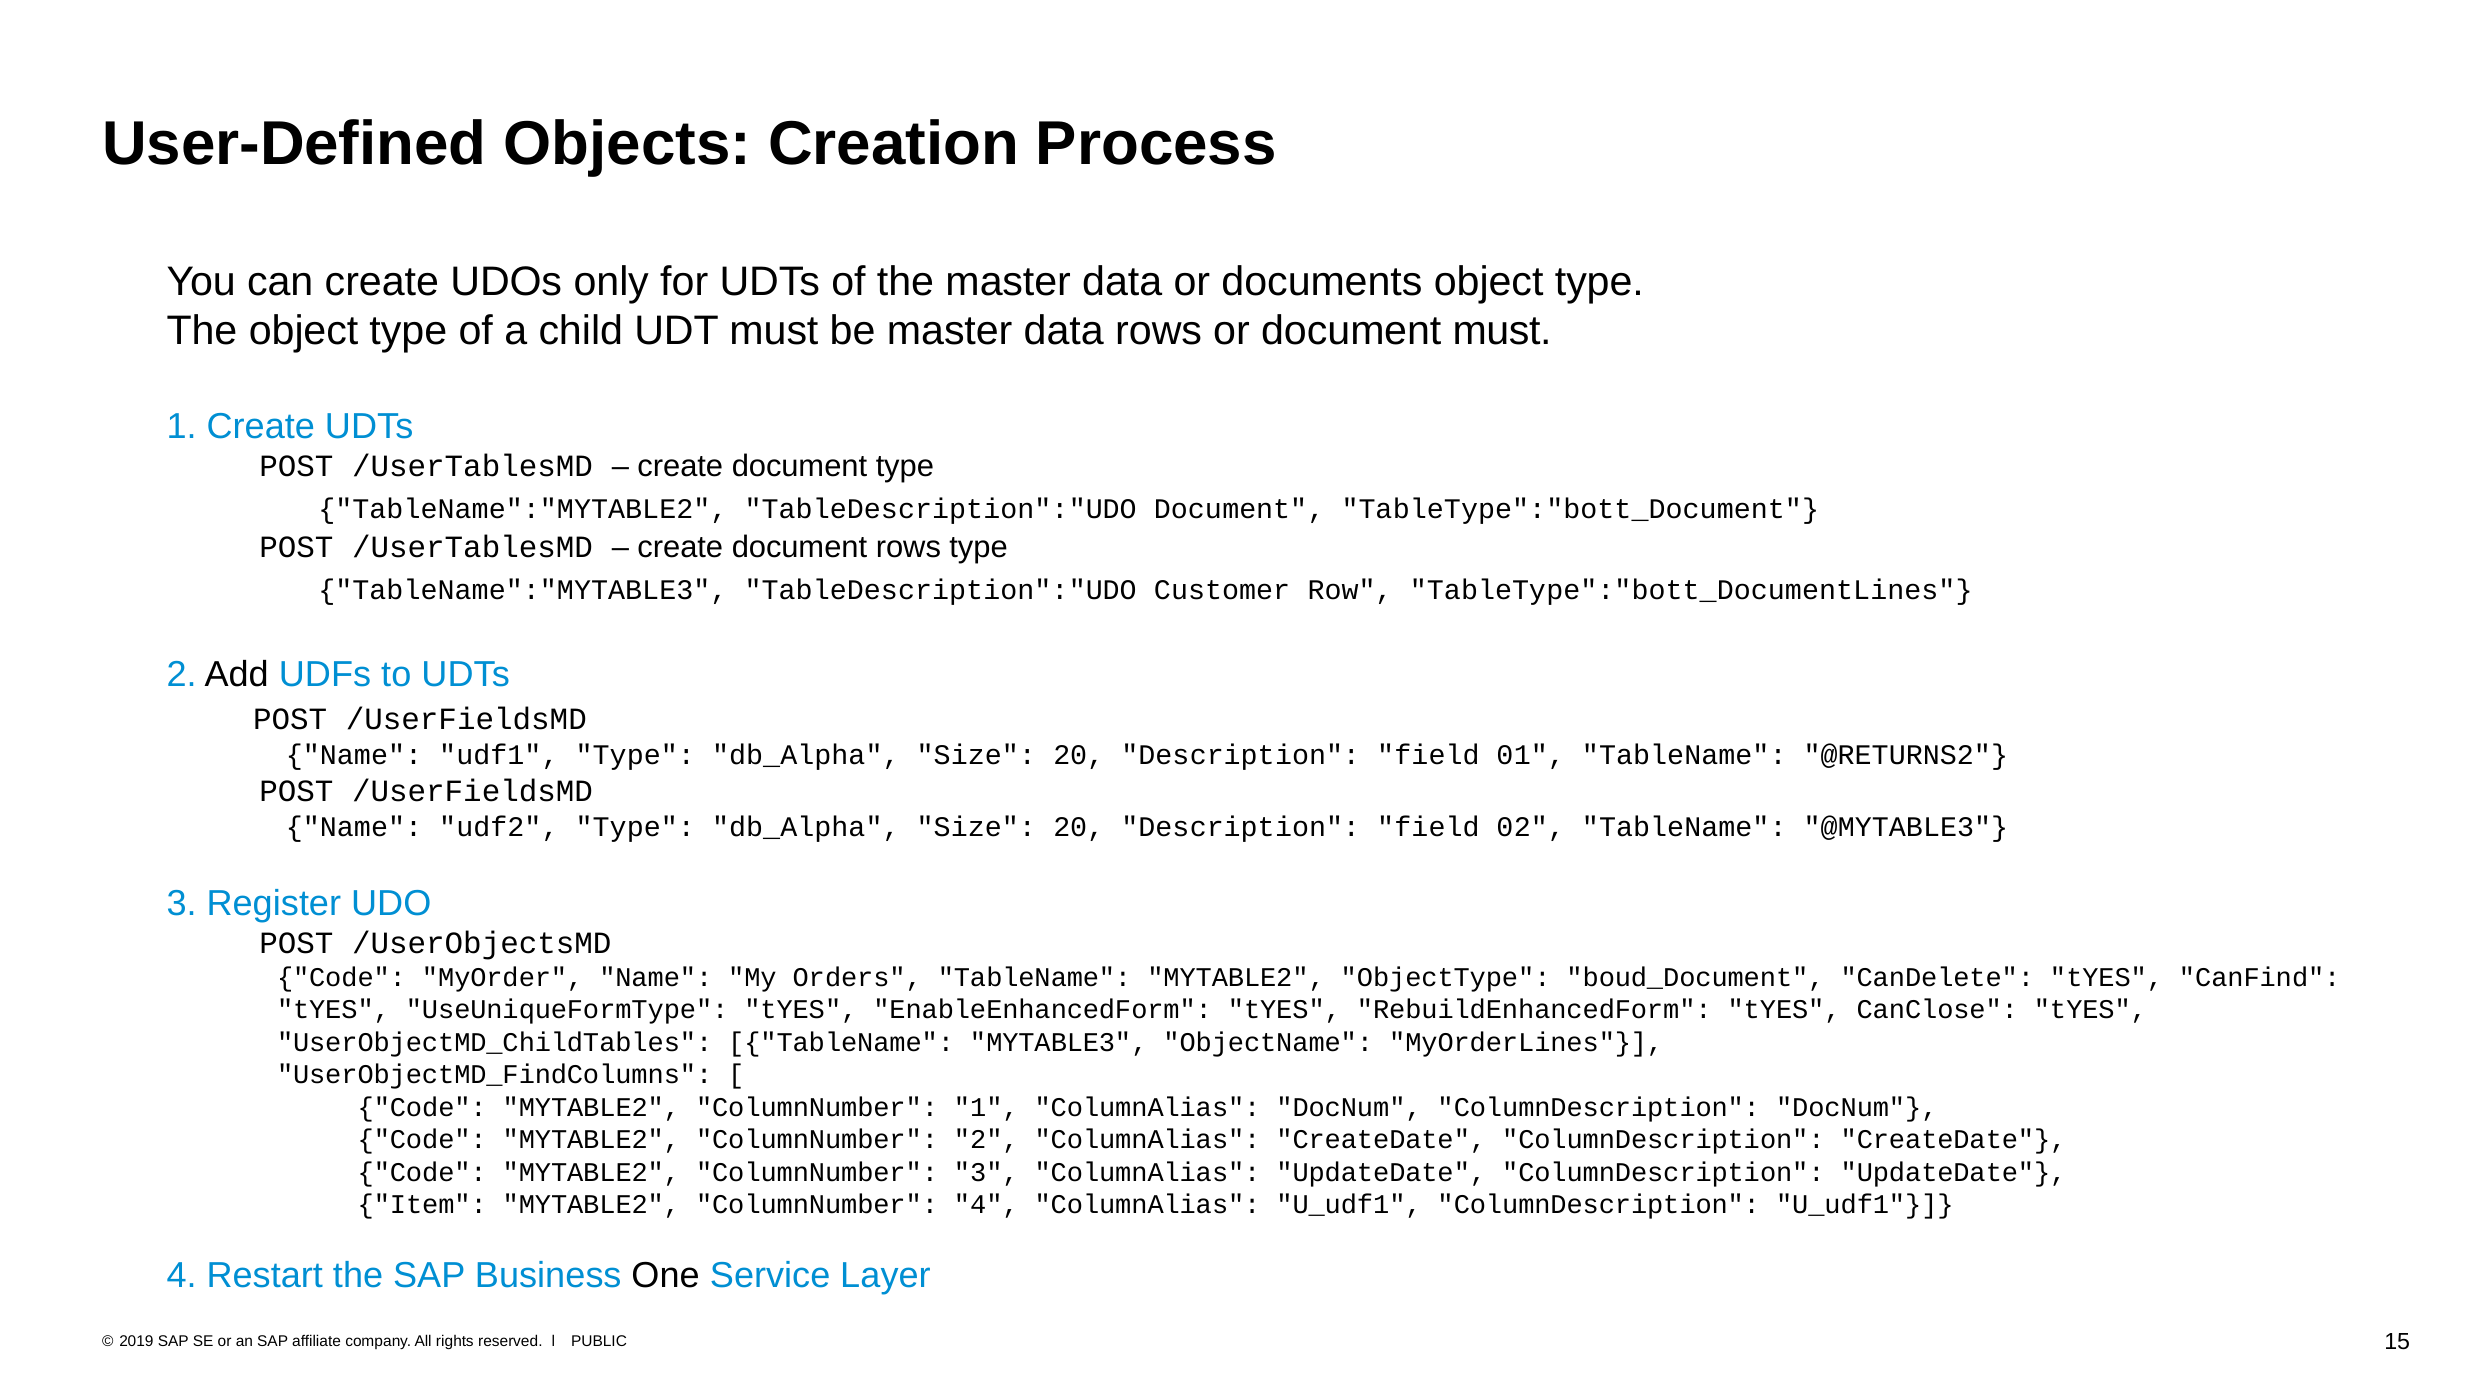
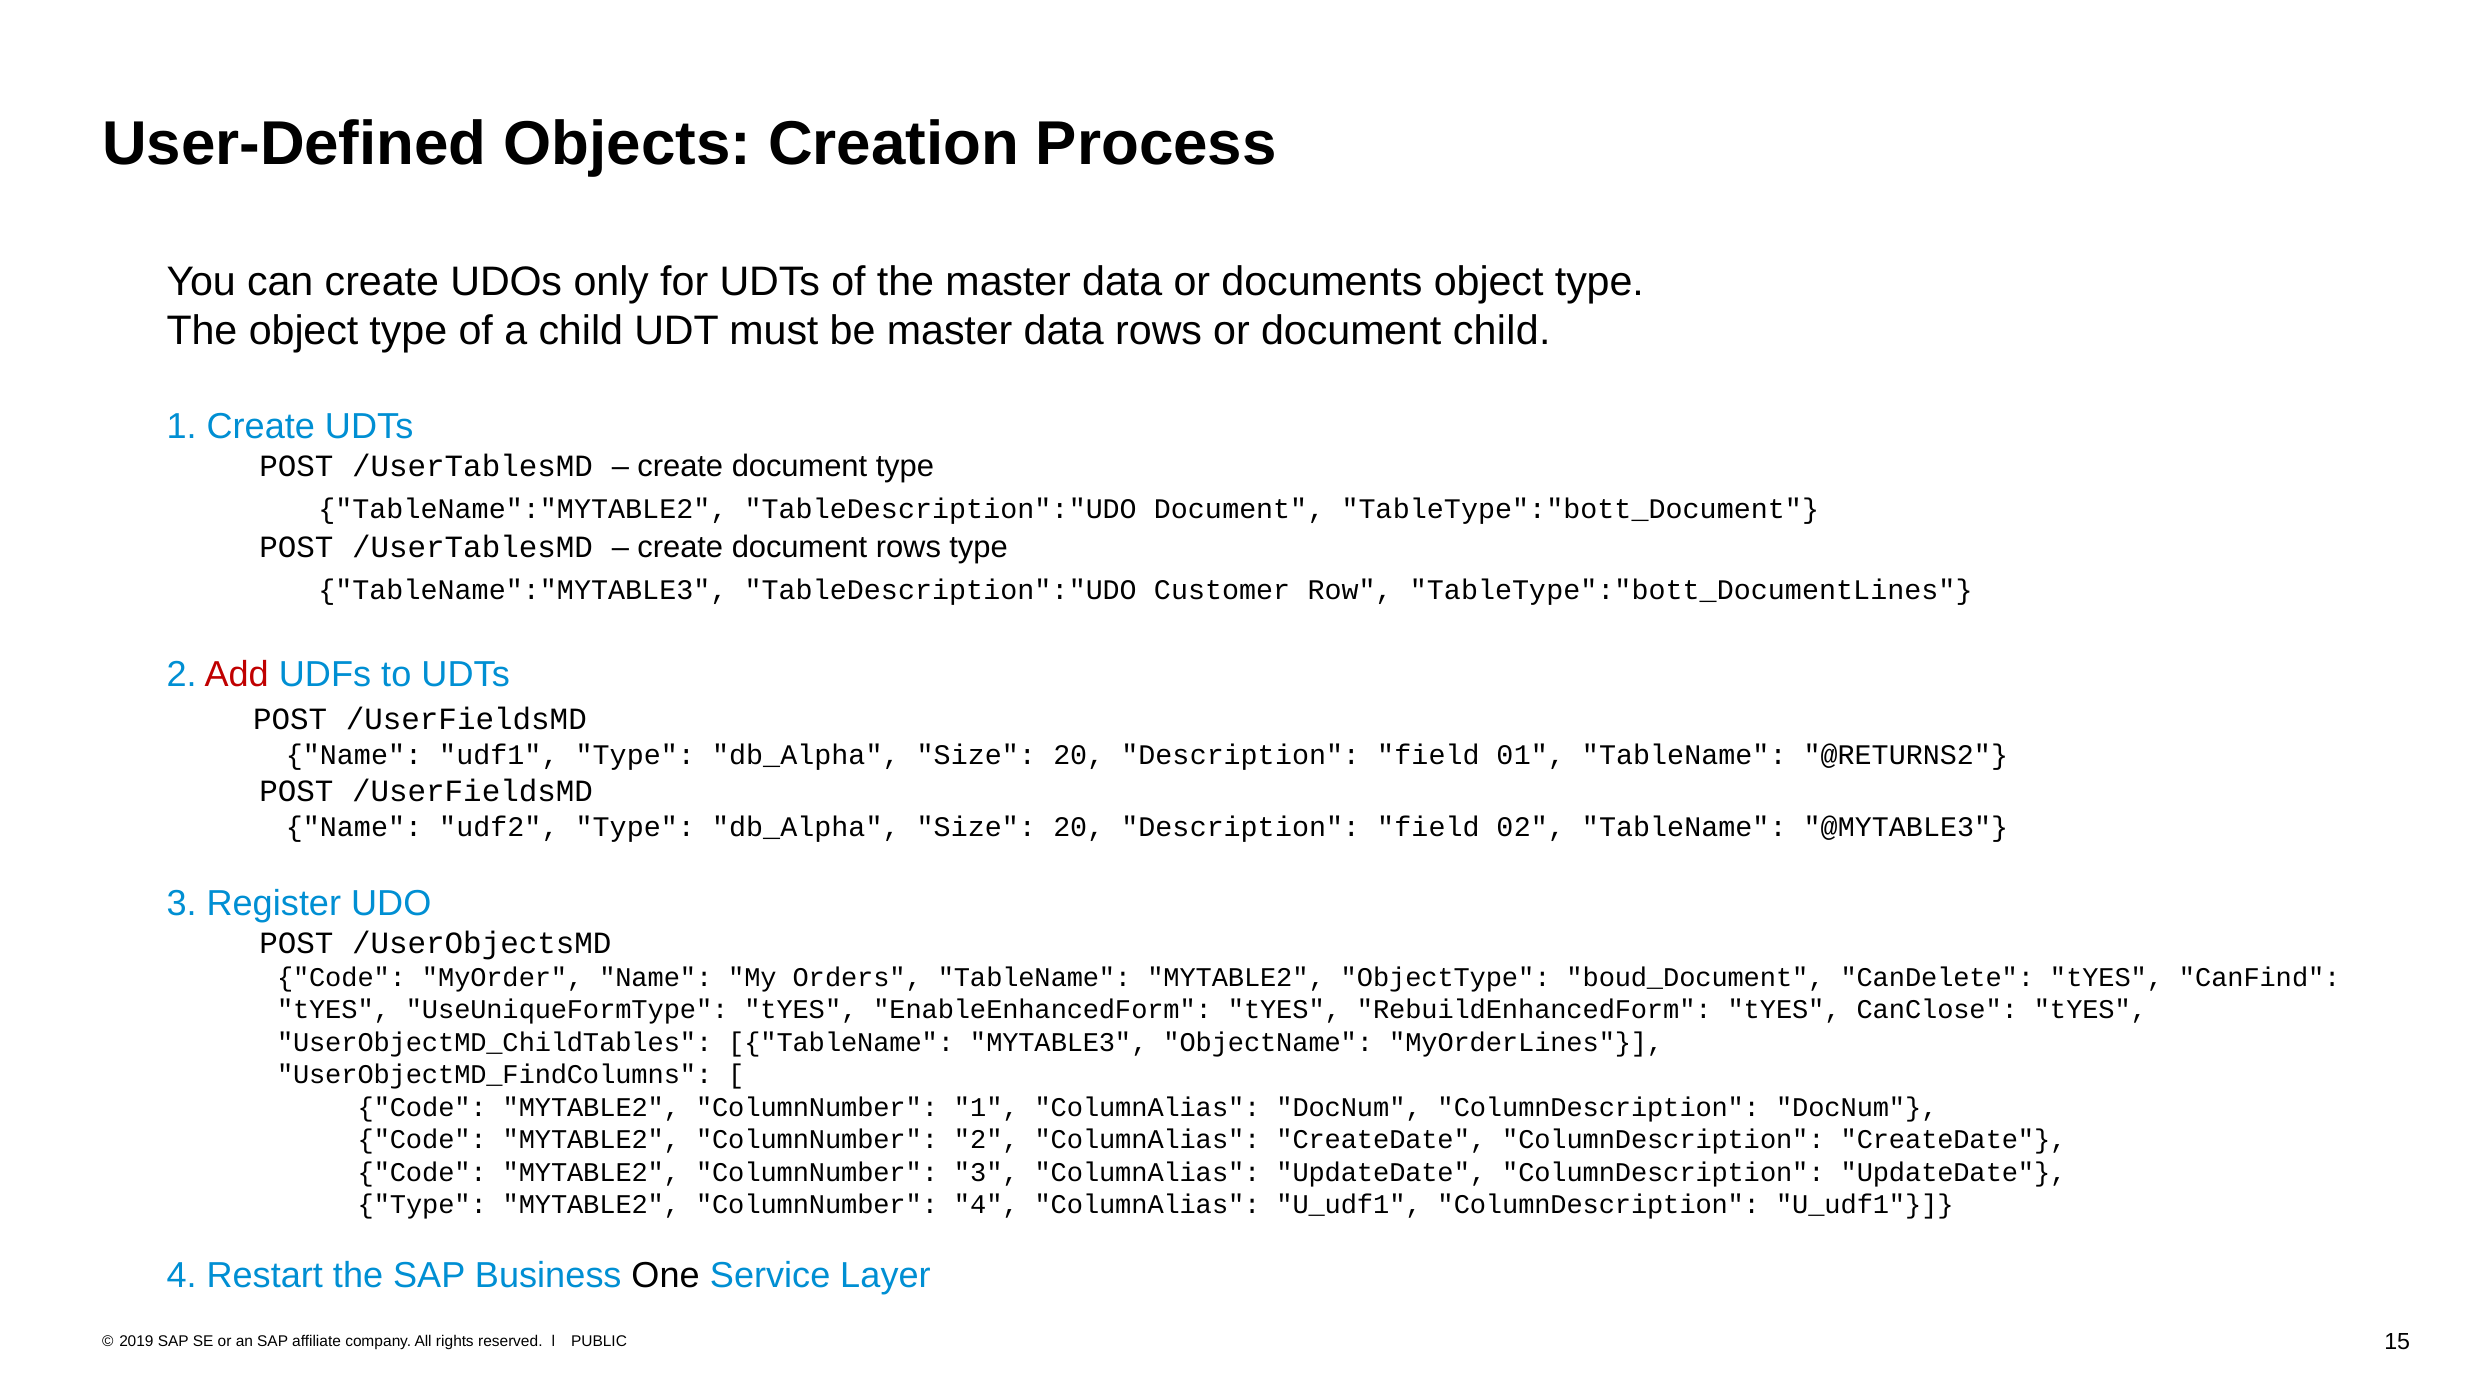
document must: must -> child (1502, 331)
Add colour: black -> red (237, 674)
Item: Item -> Type (422, 1204)
